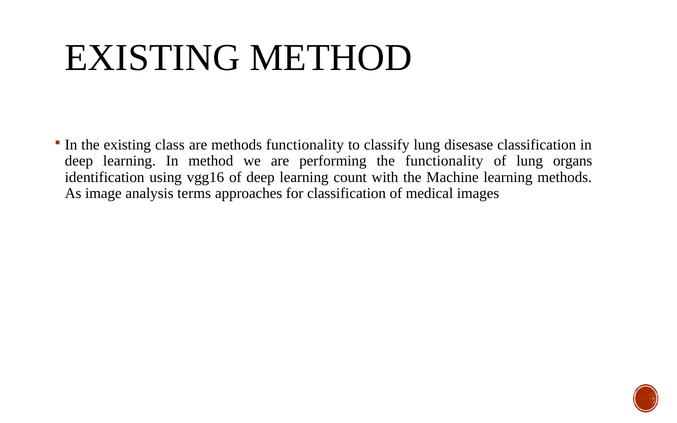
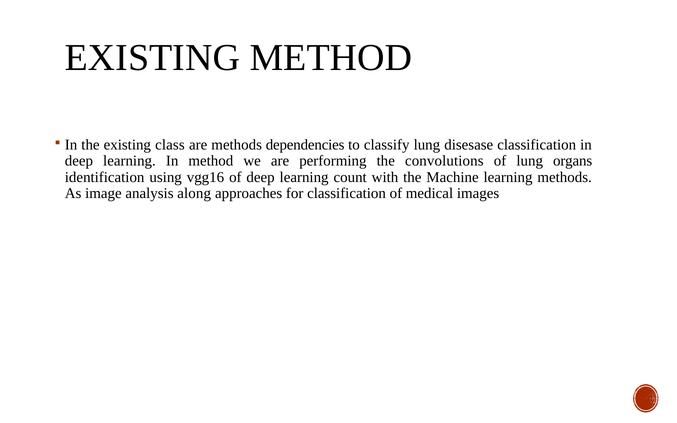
methods functionality: functionality -> dependencies (305, 145)
the functionality: functionality -> convolutions (444, 161)
terms: terms -> along (194, 193)
